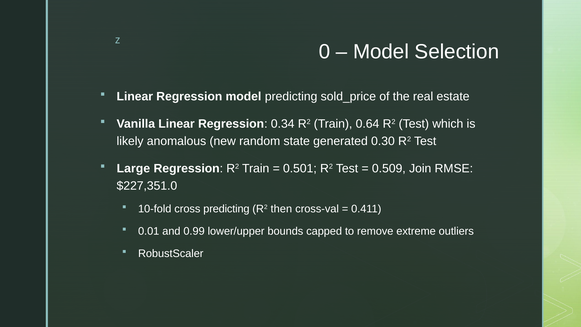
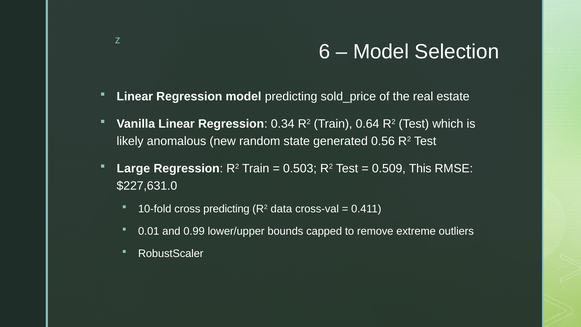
0: 0 -> 6 (325, 52)
0.30: 0.30 -> 0.56 (383, 141)
0.501: 0.501 -> 0.503 (300, 168)
Join: Join -> This (420, 168)
$227,351.0: $227,351.0 -> $227,631.0 (147, 186)
then: then -> data (281, 209)
